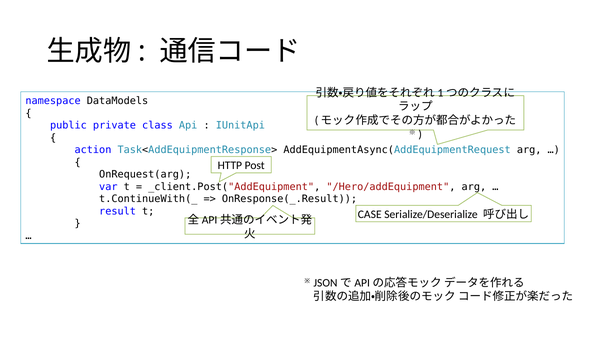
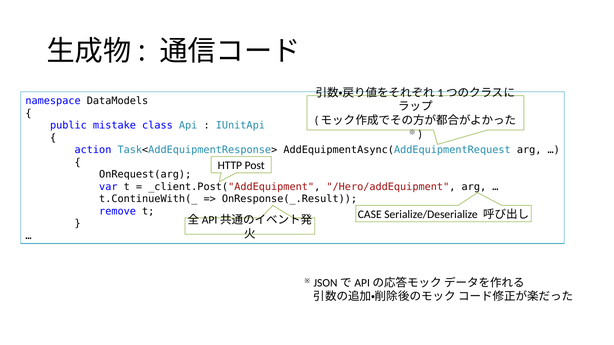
private: private -> mistake (114, 126)
result: result -> remove (118, 211)
